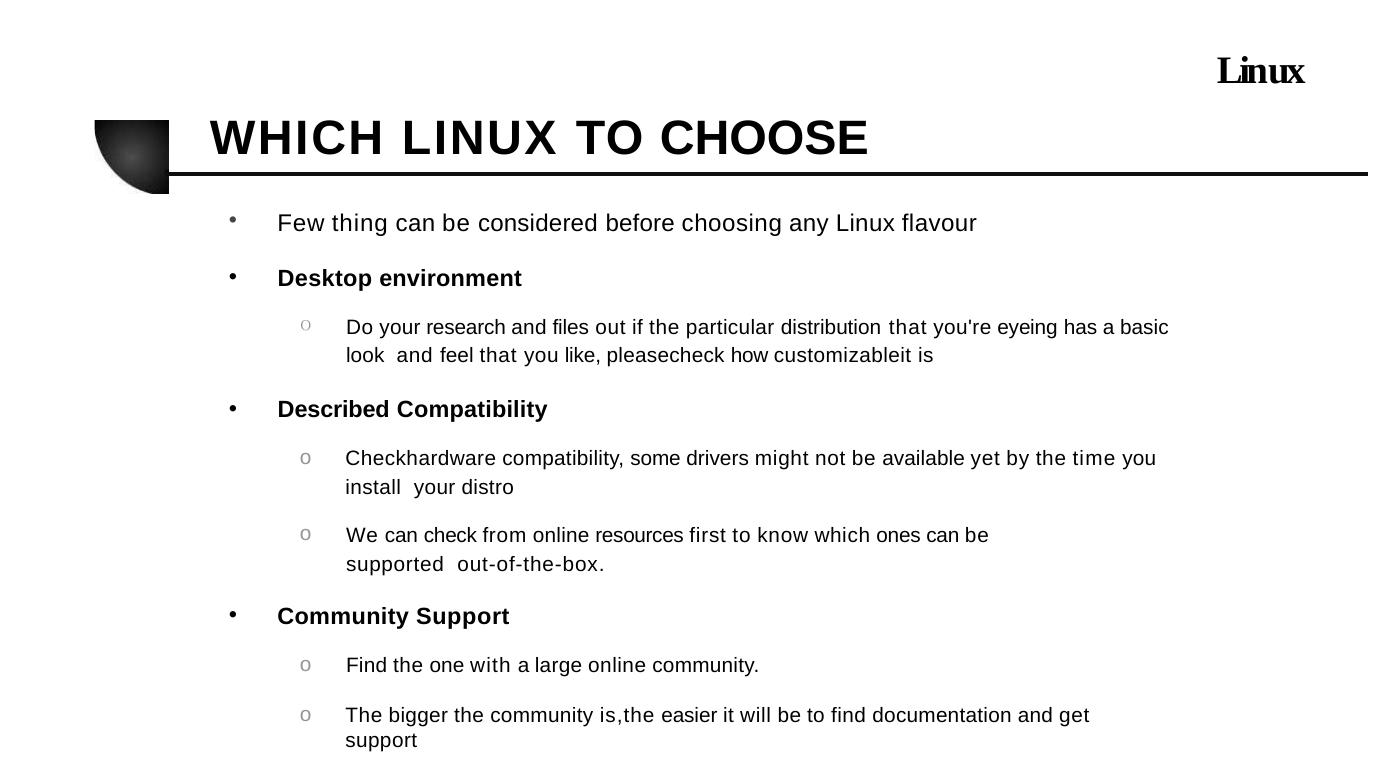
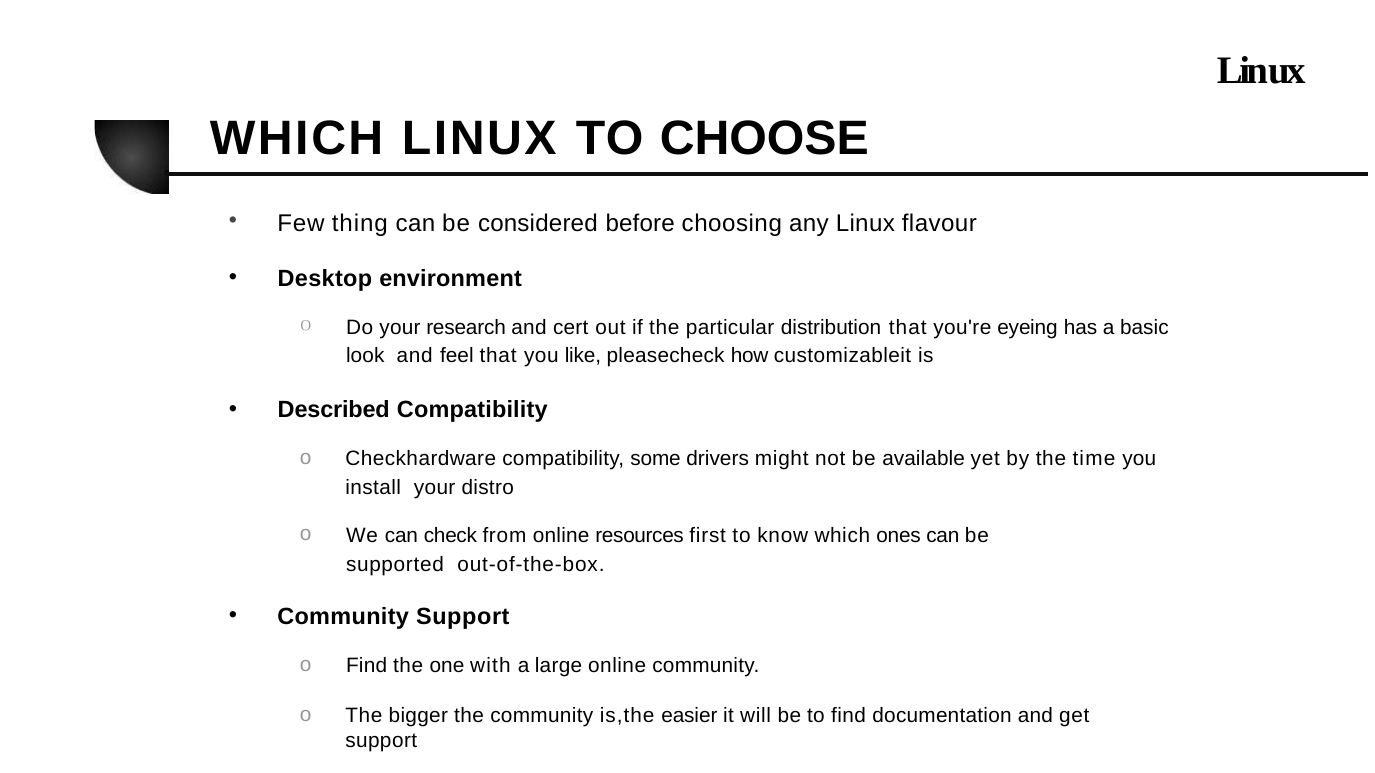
files: files -> cert (571, 327)
